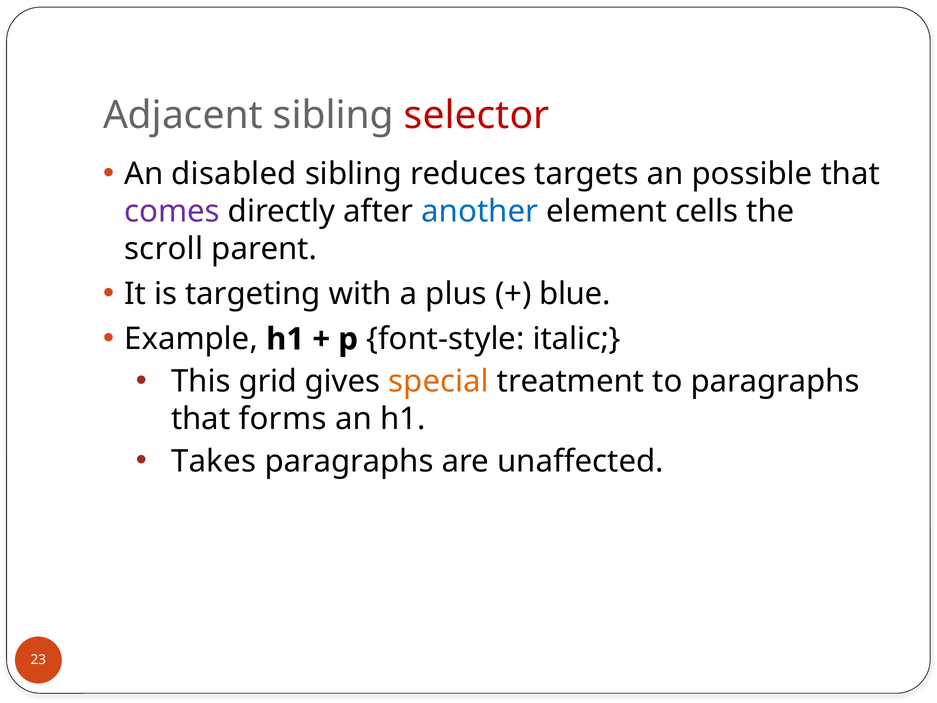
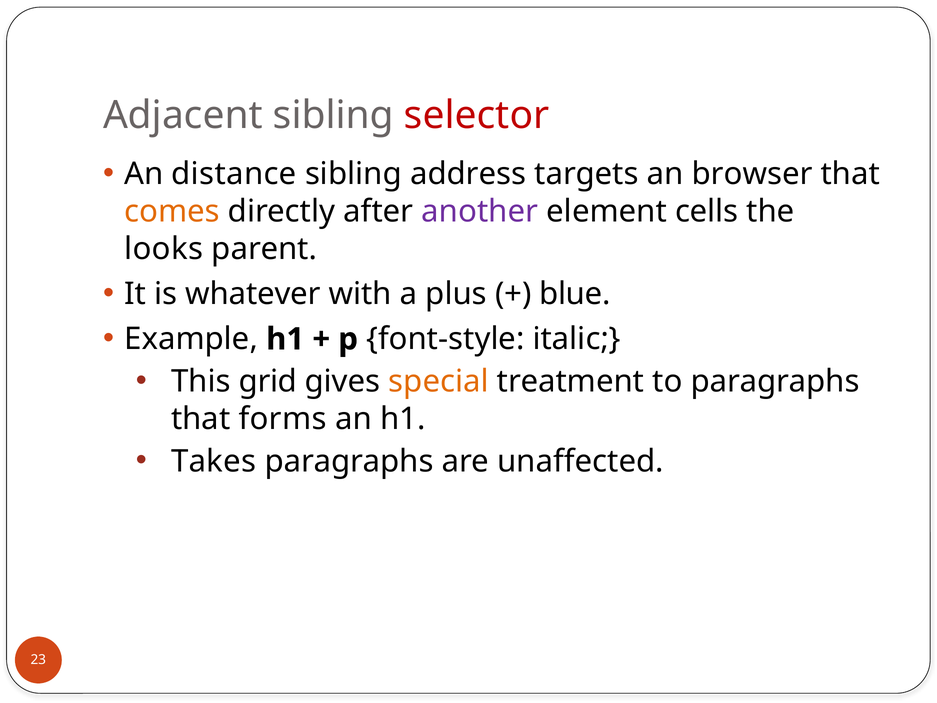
disabled: disabled -> distance (234, 174)
reduces: reduces -> address (468, 174)
possible: possible -> browser (752, 174)
comes colour: purple -> orange (172, 211)
another colour: blue -> purple (480, 211)
scroll: scroll -> looks (164, 249)
targeting: targeting -> whatever (253, 294)
